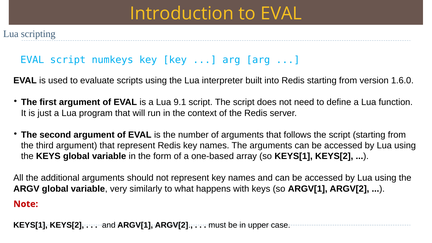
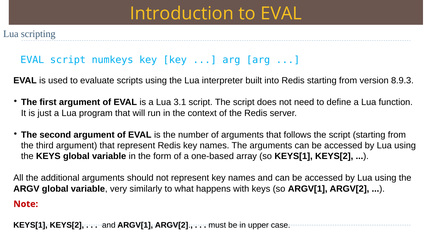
1.6.0: 1.6.0 -> 8.9.3 (402, 81)
9.1: 9.1 -> 3.1 (180, 102)
